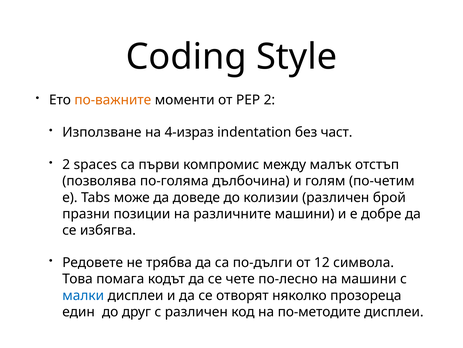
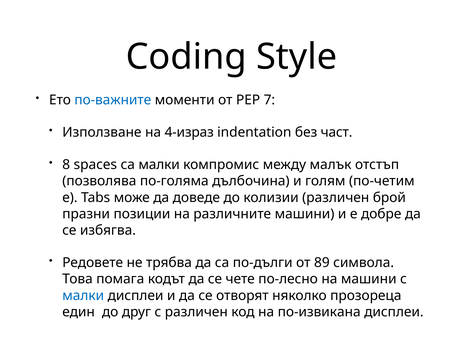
по-важните colour: orange -> blue (113, 100)
PEP 2: 2 -> 7 (269, 100)
2: 2 -> 8 (66, 164)
са първи: първи -> малки (159, 164)
12: 12 -> 89 (322, 262)
по-методите: по-методите -> по-извикана (319, 311)
